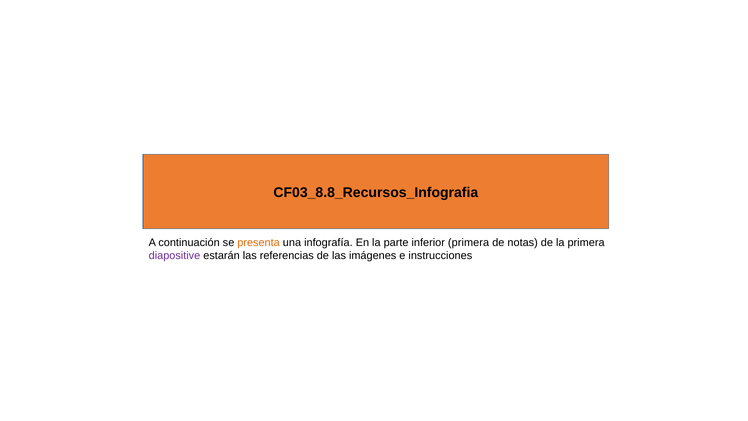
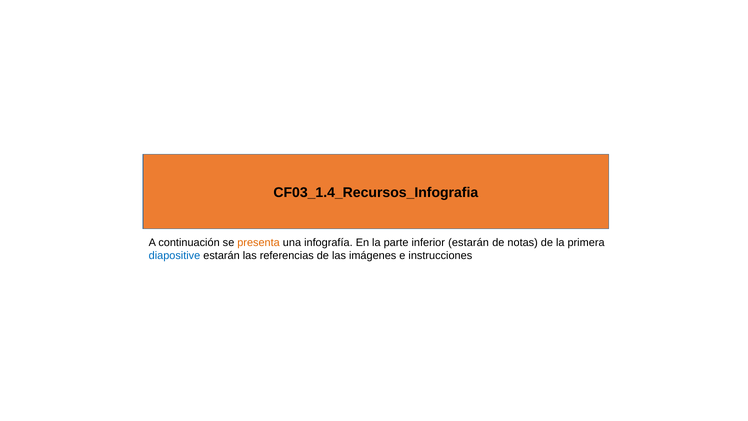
CF03_8.8_Recursos_Infografia: CF03_8.8_Recursos_Infografia -> CF03_1.4_Recursos_Infografia (376, 192)
inferior primera: primera -> estarán (469, 242)
diapositive colour: purple -> blue (174, 255)
